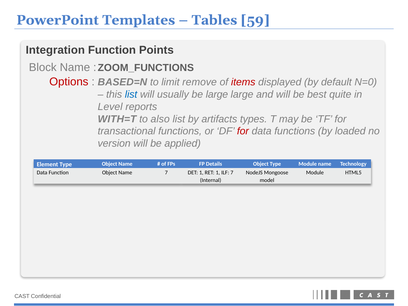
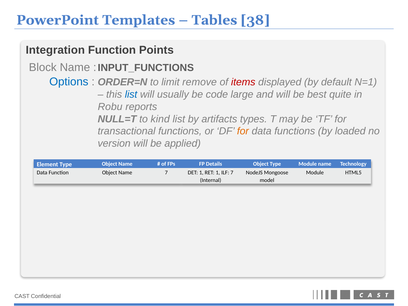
59: 59 -> 38 (255, 20)
ZOOM_FUNCTIONS: ZOOM_FUNCTIONS -> INPUT_FUNCTIONS (146, 68)
Options colour: red -> blue (69, 82)
BASED=N: BASED=N -> ORDER=N (123, 82)
N=0: N=0 -> N=1 (366, 82)
be large: large -> code (217, 95)
Level: Level -> Robu (110, 107)
WITH=T: WITH=T -> NULL=T (117, 119)
also: also -> kind (160, 119)
for colour: red -> orange (243, 131)
